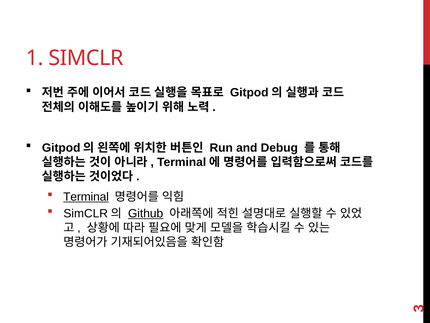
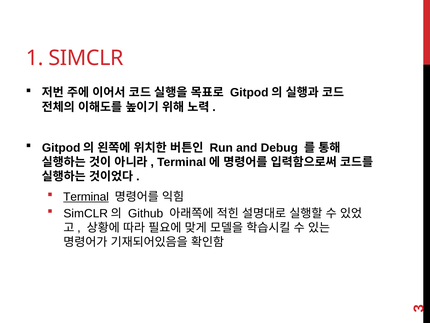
Github underline: present -> none (146, 213)
